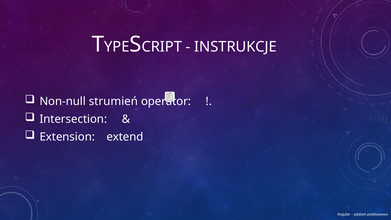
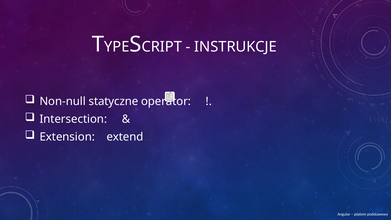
strumień: strumień -> statyczne (113, 101)
